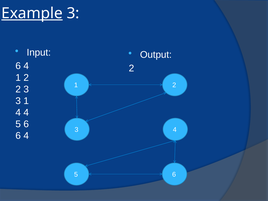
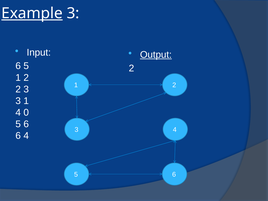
Output underline: none -> present (156, 55)
4: 4 -> 5 (26, 66)
4 4: 4 -> 0 (26, 112)
